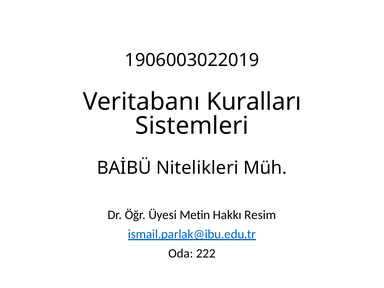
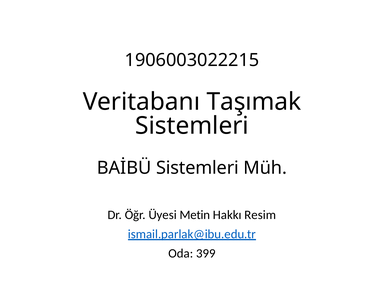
1906003022019: 1906003022019 -> 1906003022215 (192, 60)
Kuralları: Kuralları -> Taşımak (254, 102)
BAİBÜ Nitelikleri: Nitelikleri -> Sistemleri (197, 168)
222: 222 -> 399 (206, 253)
